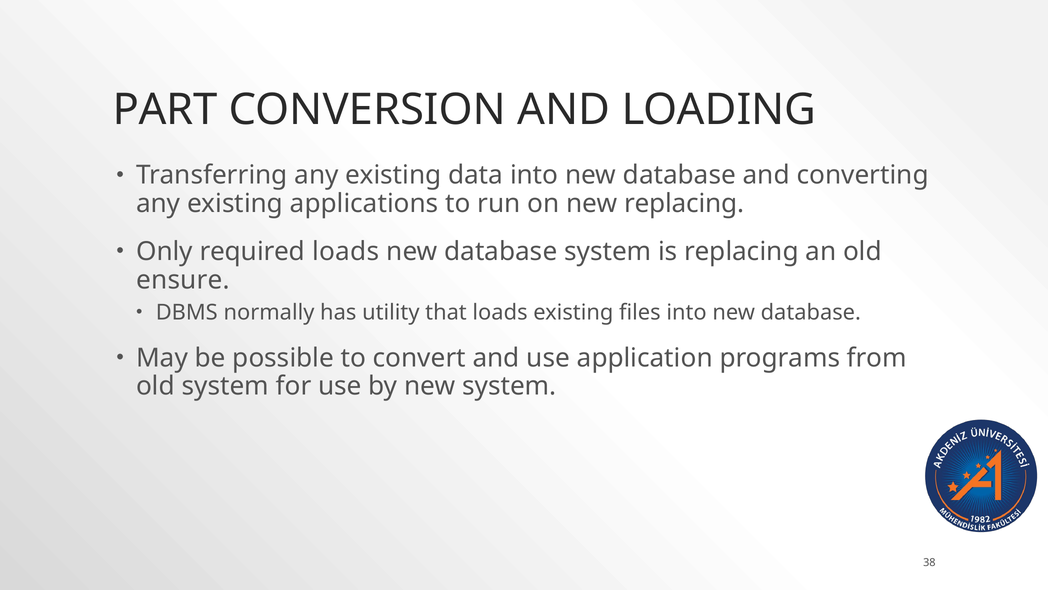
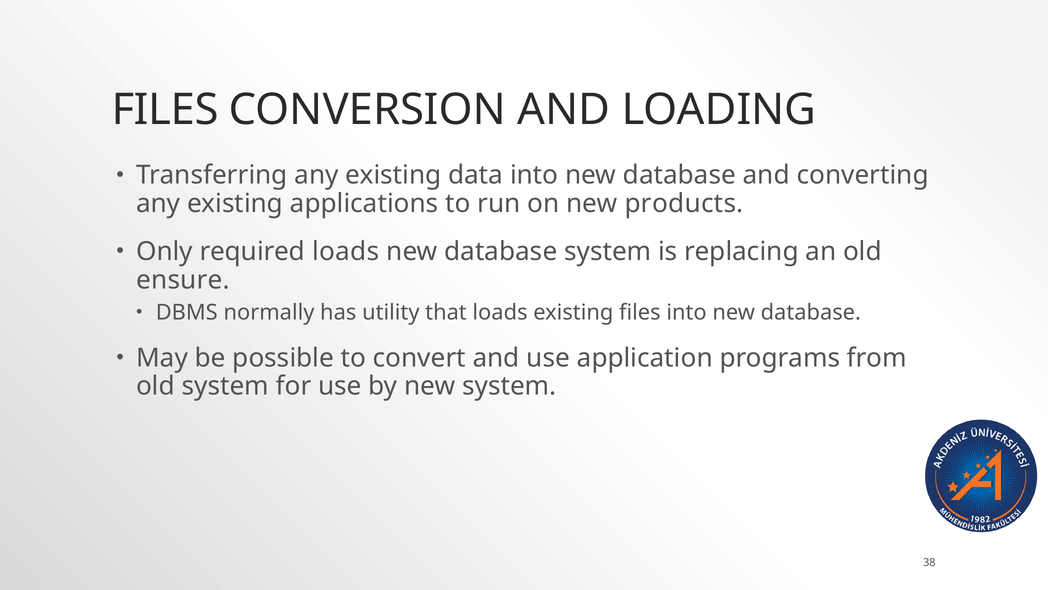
PART: PART -> FILES (165, 110)
new replacing: replacing -> products (684, 203)
